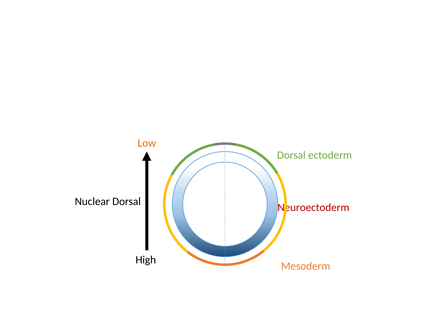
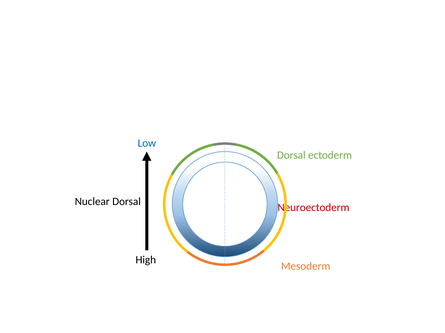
Low colour: orange -> blue (147, 144)
